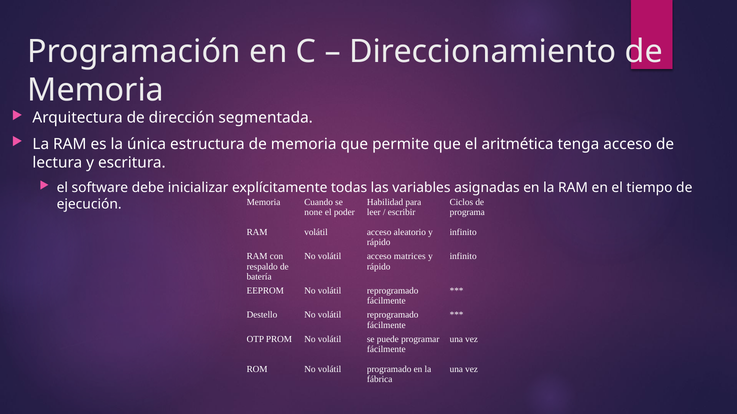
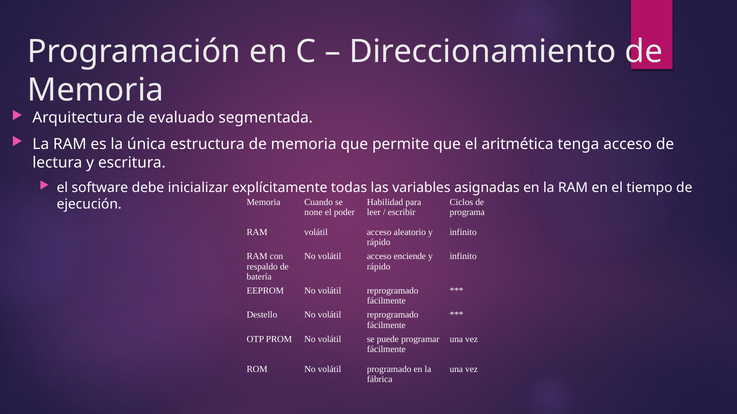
dirección: dirección -> evaluado (182, 118)
matrices: matrices -> enciende (410, 257)
